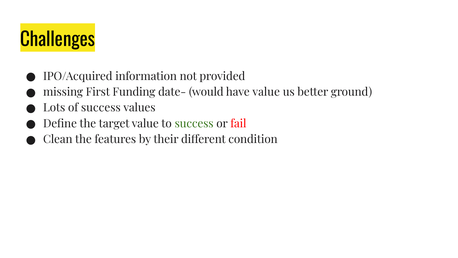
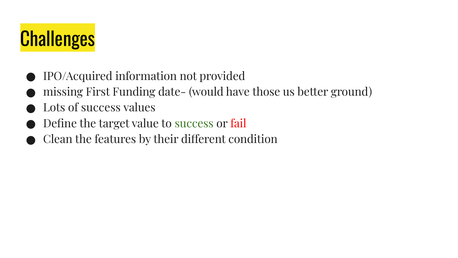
have value: value -> those (266, 92)
